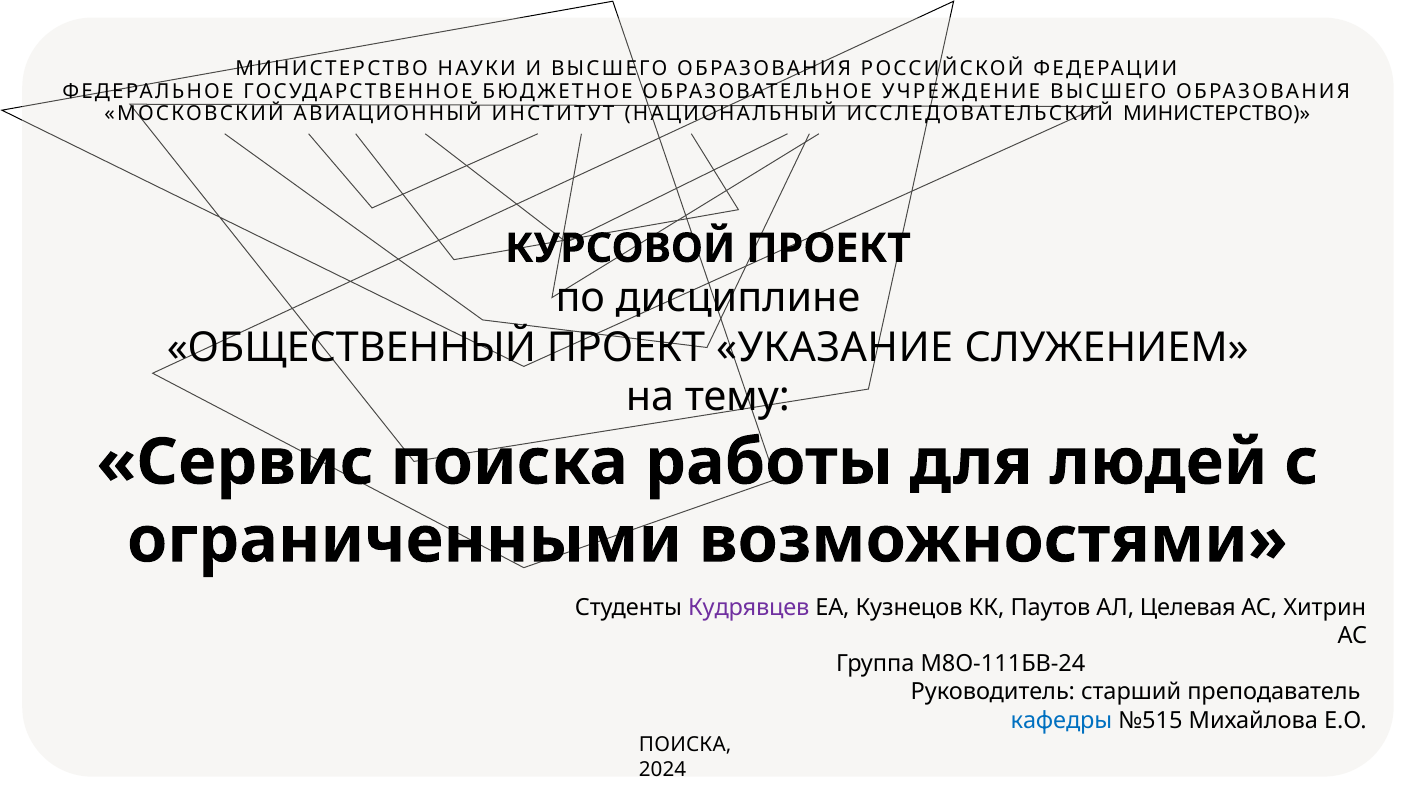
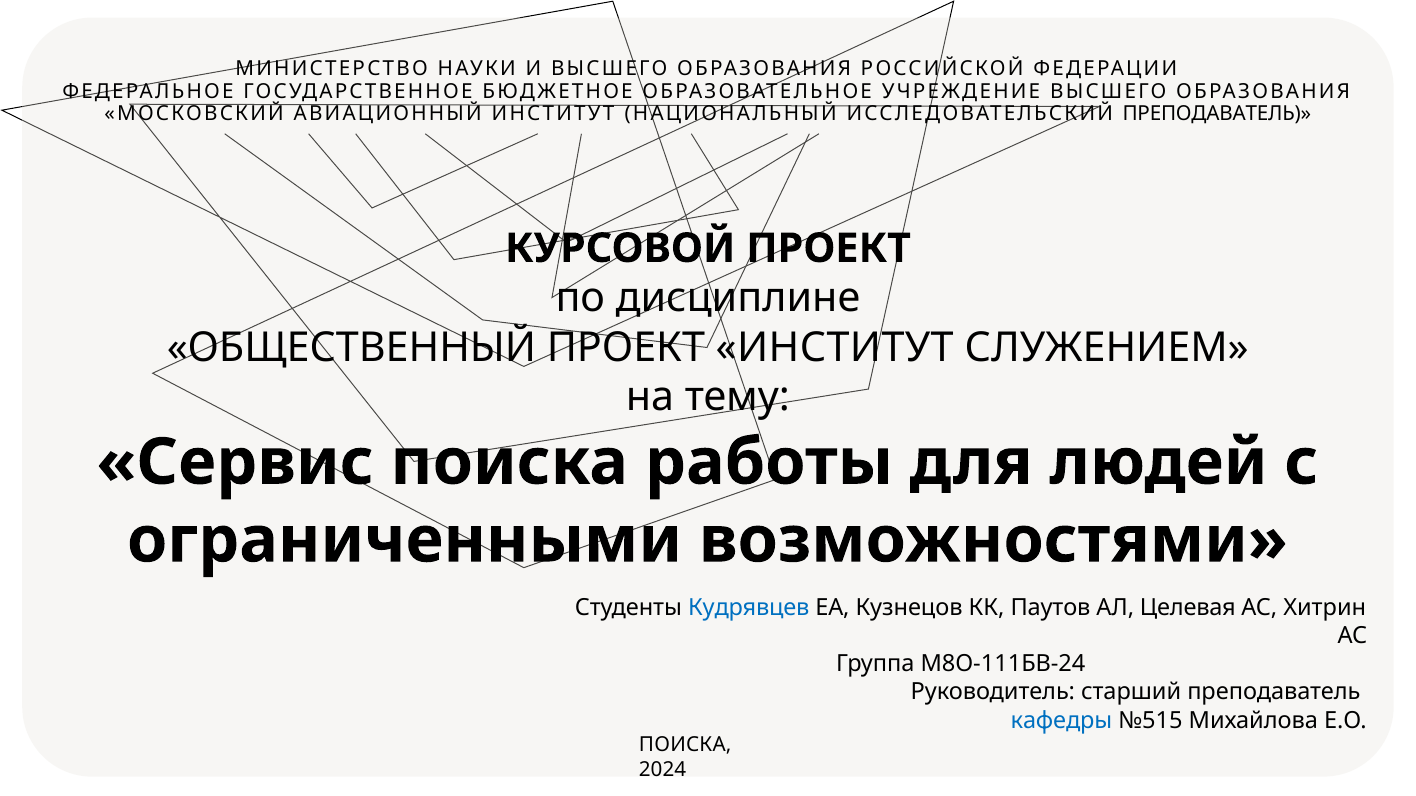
ИССЛЕДОВАТЕЛЬСКИЙ МИНИСТЕРСТВО: МИНИСТЕРСТВО -> ПРЕПОДАВАТЕЛЬ (1217, 114)
ПРОЕКТ УКАЗАНИЕ: УКАЗАНИЕ -> ИНСТИТУТ (835, 348)
Кудрявцев colour: purple -> blue (749, 608)
